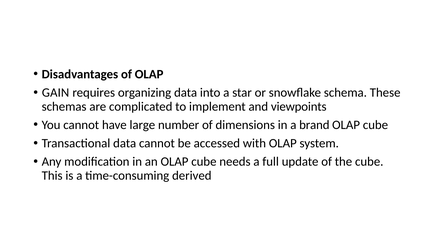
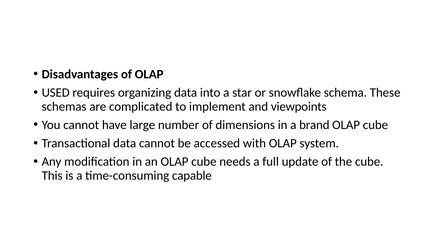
GAIN: GAIN -> USED (56, 93)
derived: derived -> capable (192, 176)
